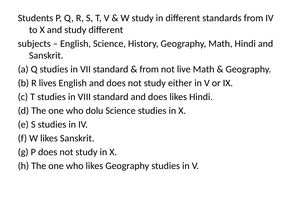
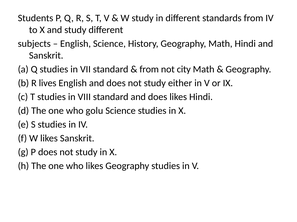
live: live -> city (184, 69)
dolu: dolu -> golu (94, 111)
